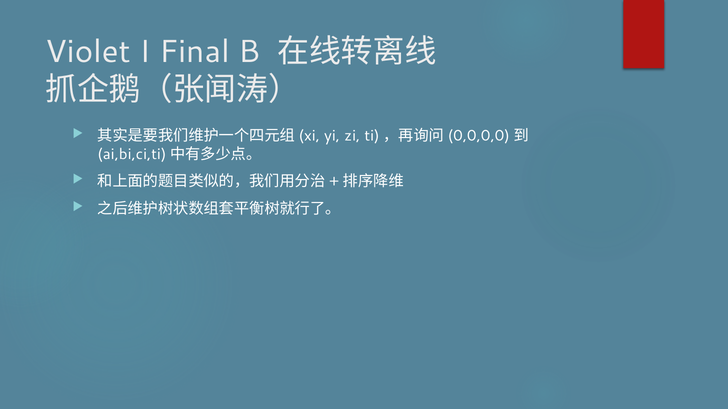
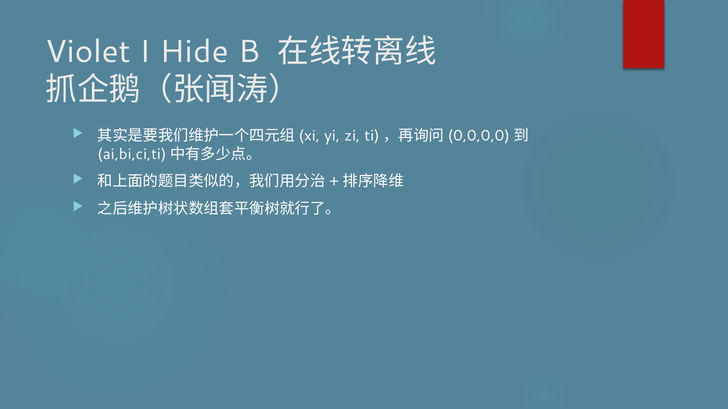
Final: Final -> Hide (194, 52)
